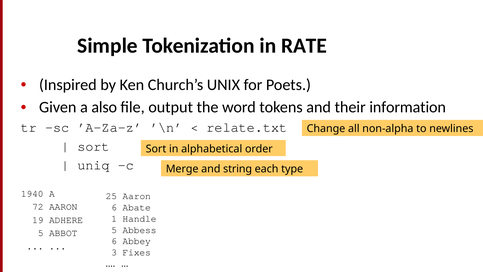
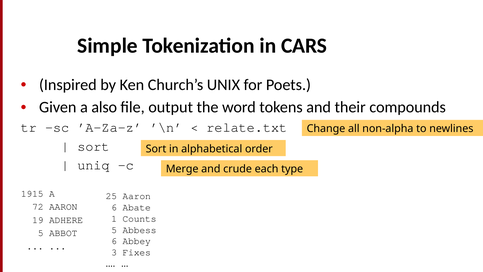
RATE: RATE -> CARS (304, 46)
information: information -> compounds (408, 107)
string: string -> crude (238, 169)
1940: 1940 -> 1915 (32, 193)
Handle: Handle -> Counts (139, 218)
